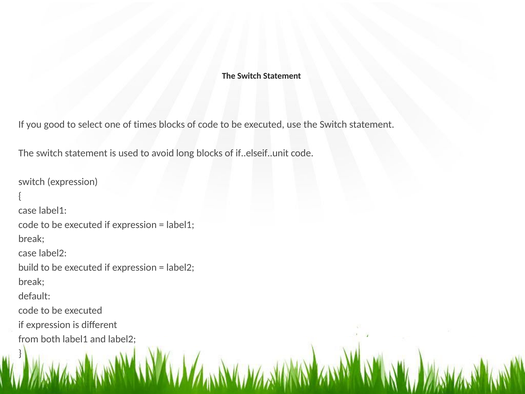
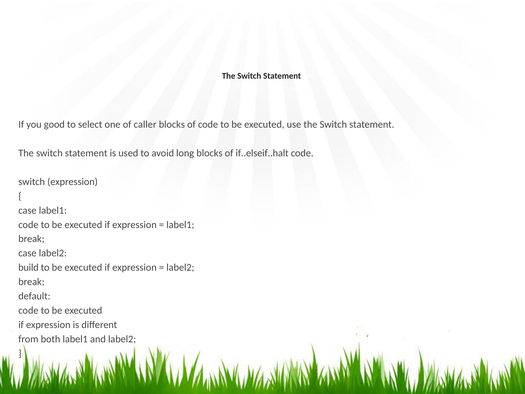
times: times -> caller (145, 124)
if..elseif..unit: if..elseif..unit -> if..elseif..halt (262, 153)
